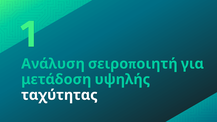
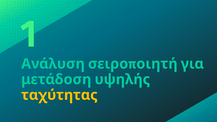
ταχύτητας colour: white -> yellow (59, 95)
